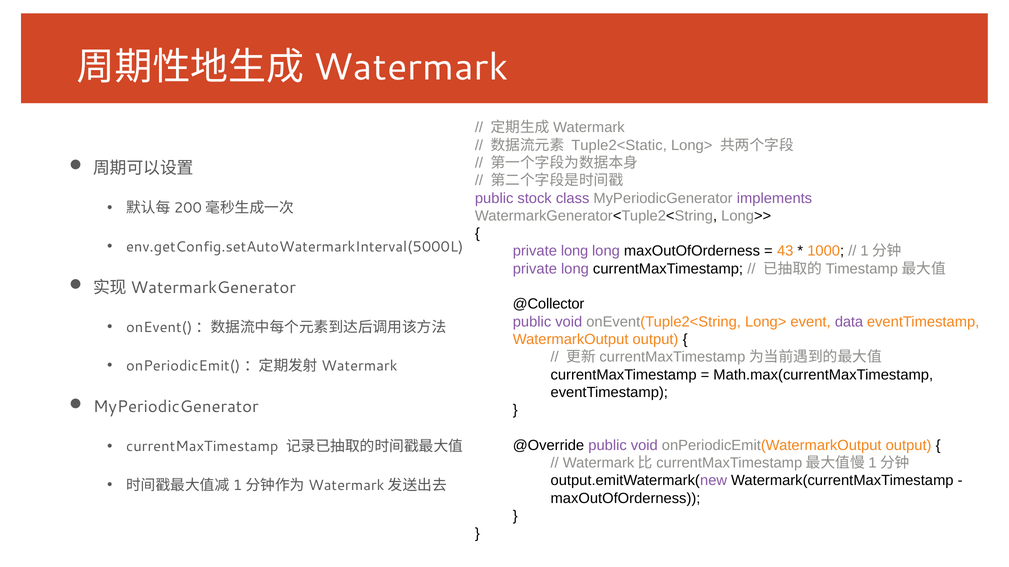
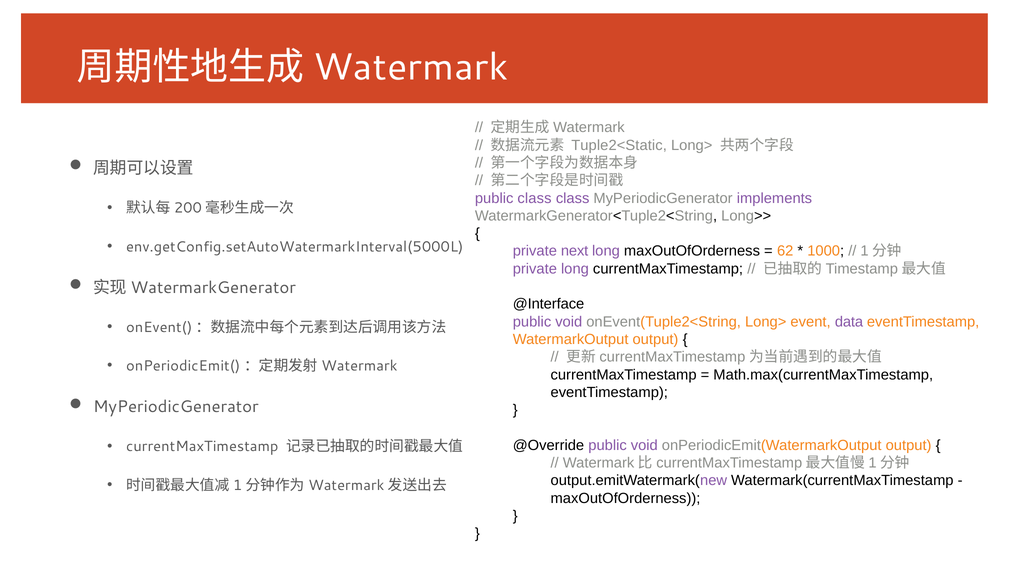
public stock: stock -> class (534, 198)
long: long -> next (575, 251)
43: 43 -> 62 (785, 251)
@Collector: @Collector -> @Interface (549, 304)
